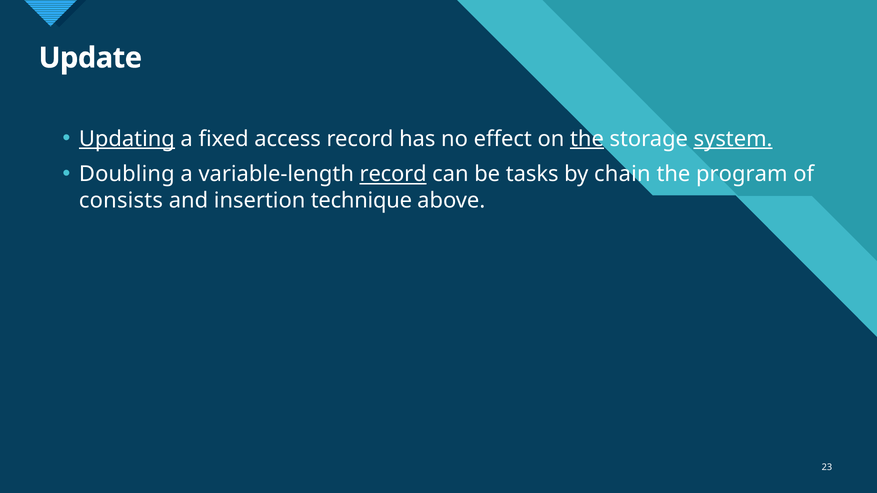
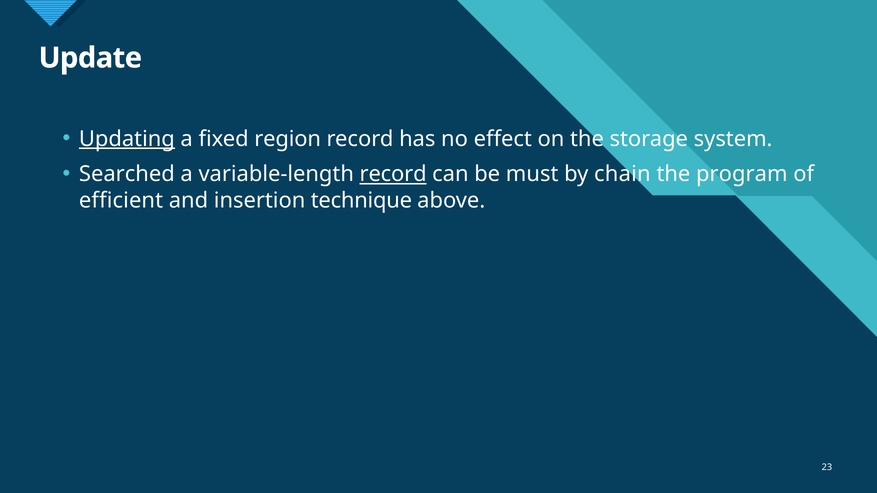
access: access -> region (288, 139)
the underline: present -> none (587, 139)
system underline: present -> none (733, 139)
Doubling: Doubling -> Searched (127, 174)
tasks: tasks -> must (532, 174)
consists: consists -> efficient (121, 201)
